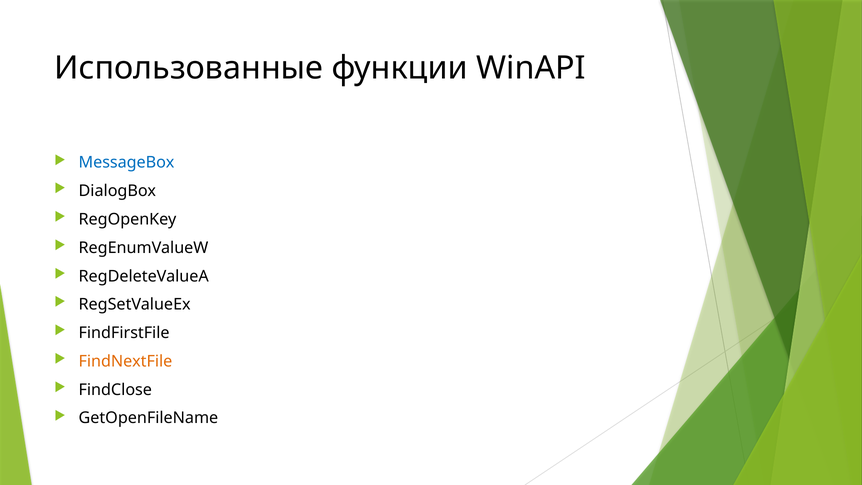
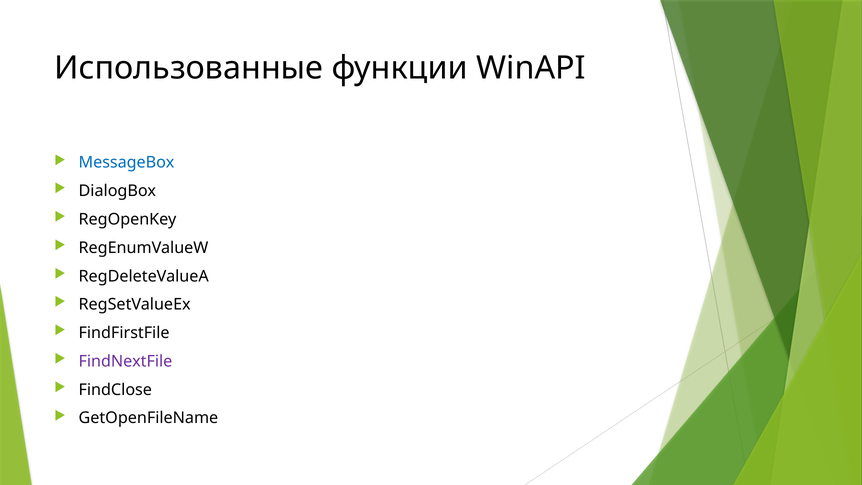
FindNextFile colour: orange -> purple (125, 361)
